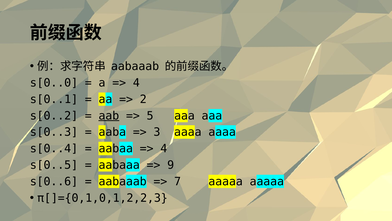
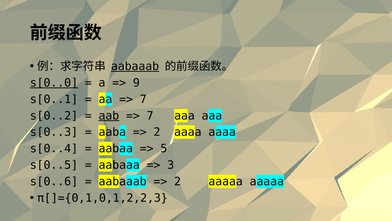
aabaaab underline: none -> present (135, 66)
s[0..0 underline: none -> present (54, 83)
4: 4 -> 9 (136, 83)
2: 2 -> 7 (143, 99)
5: 5 -> 7 (150, 115)
3: 3 -> 2 (157, 132)
4: 4 -> 5 (164, 148)
9: 9 -> 3 (171, 165)
7: 7 -> 2 (178, 181)
